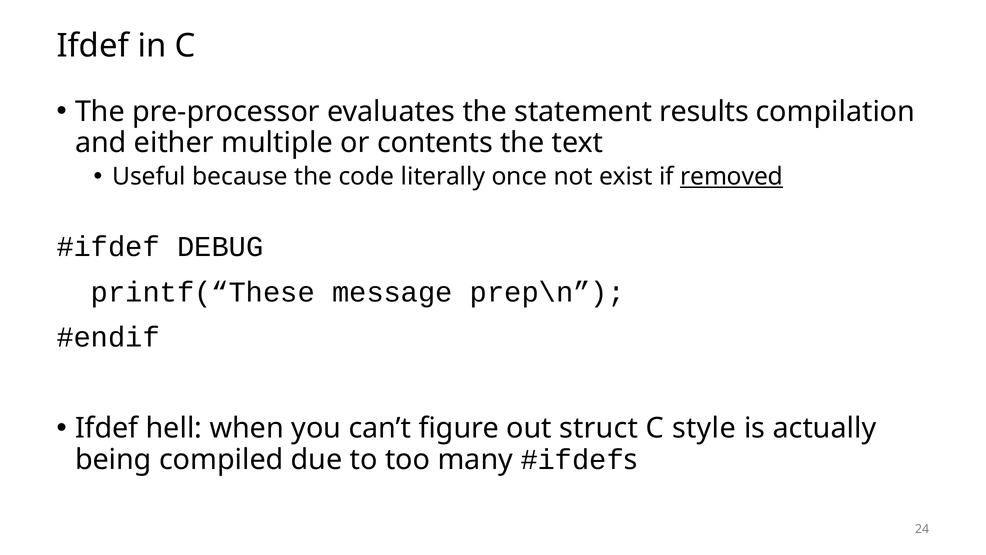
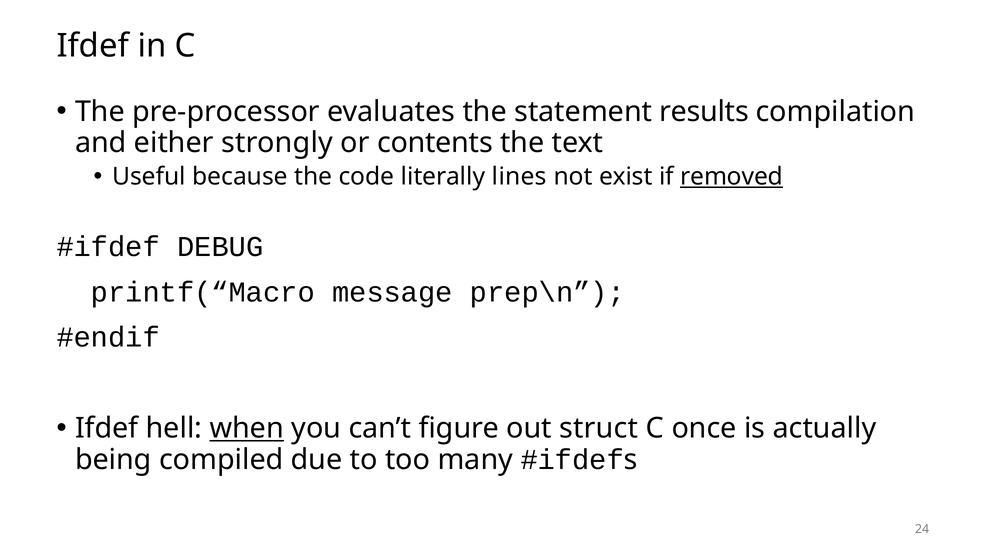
multiple: multiple -> strongly (277, 143)
once: once -> lines (519, 177)
printf(“These: printf(“These -> printf(“Macro (203, 292)
when underline: none -> present (247, 428)
style: style -> once (704, 428)
